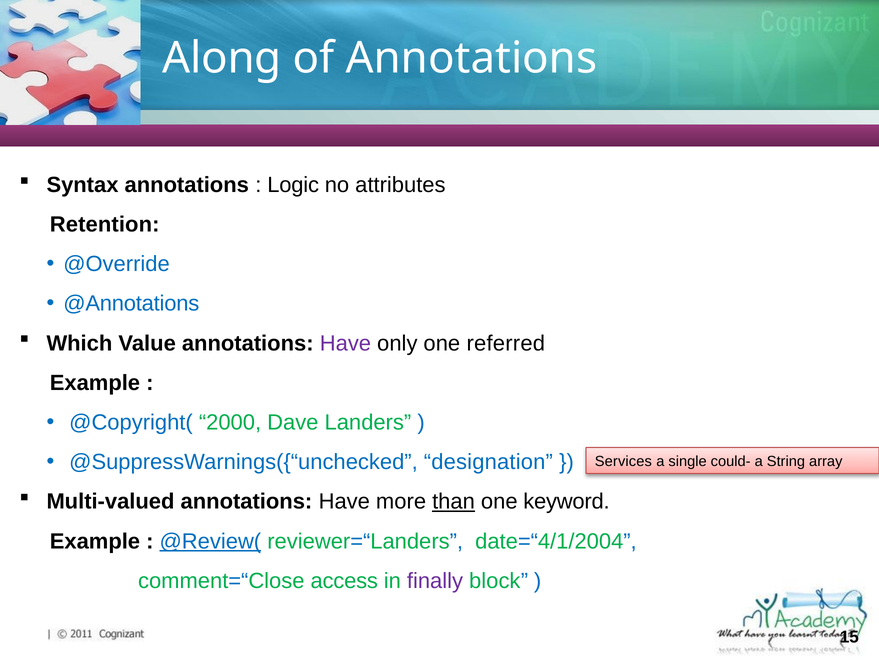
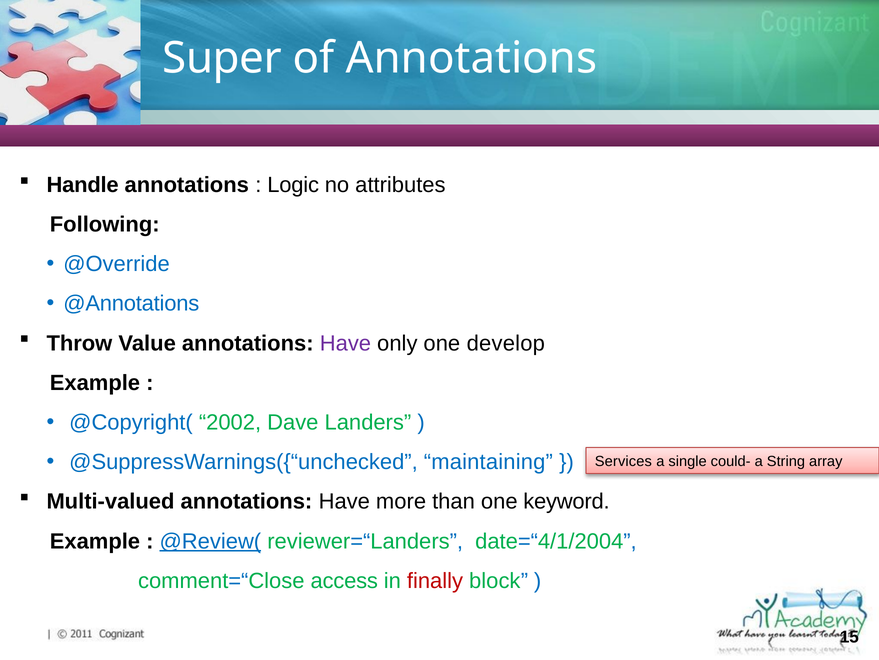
Along: Along -> Super (222, 58)
Syntax: Syntax -> Handle (83, 185)
Retention: Retention -> Following (105, 224)
Which: Which -> Throw (79, 343)
referred: referred -> develop (506, 343)
2000: 2000 -> 2002 (230, 422)
designation: designation -> maintaining (488, 462)
than underline: present -> none (454, 501)
finally colour: purple -> red (435, 580)
